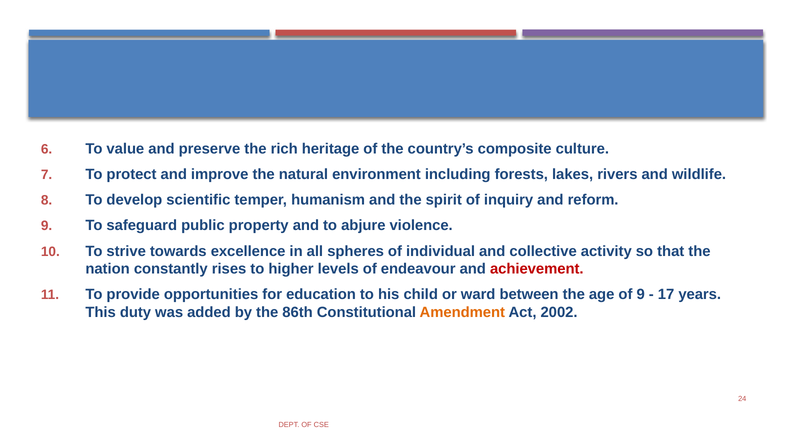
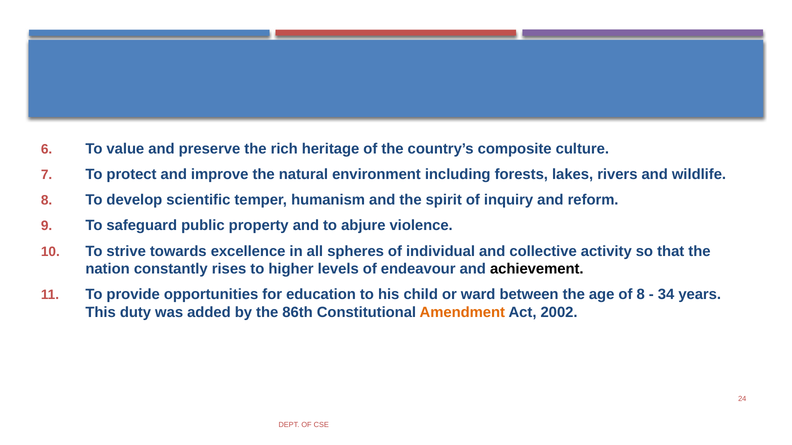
achievement colour: red -> black (537, 269)
of 9: 9 -> 8 (641, 295)
17: 17 -> 34 (666, 295)
